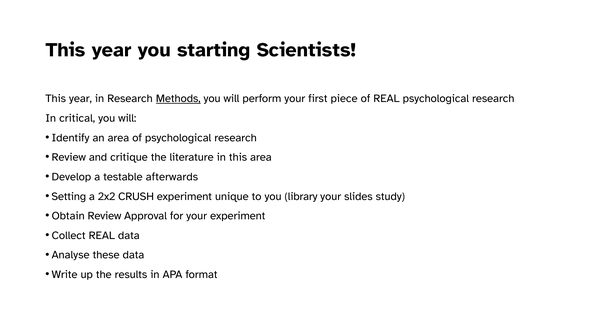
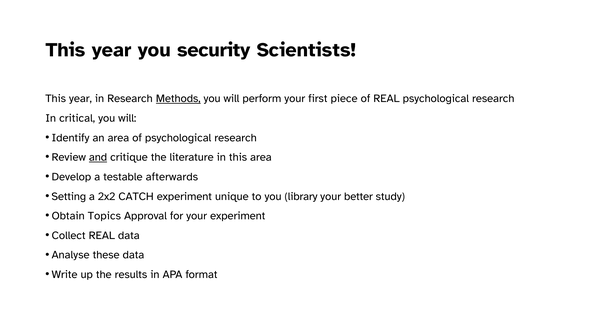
starting: starting -> security (214, 50)
and underline: none -> present (98, 158)
CRUSH: CRUSH -> CATCH (136, 197)
slides: slides -> better (358, 197)
Obtain Review: Review -> Topics (104, 216)
